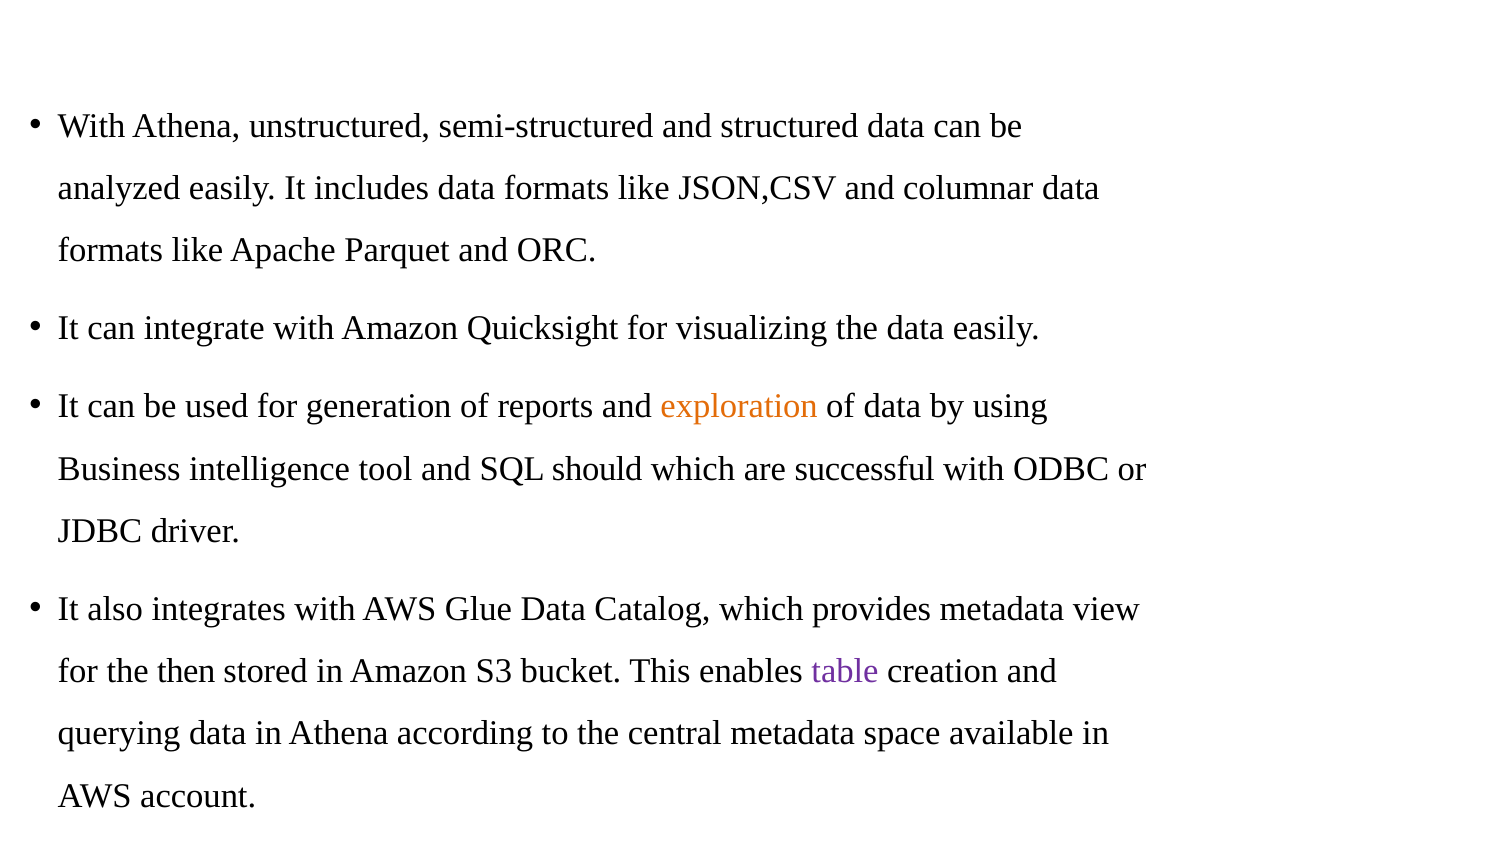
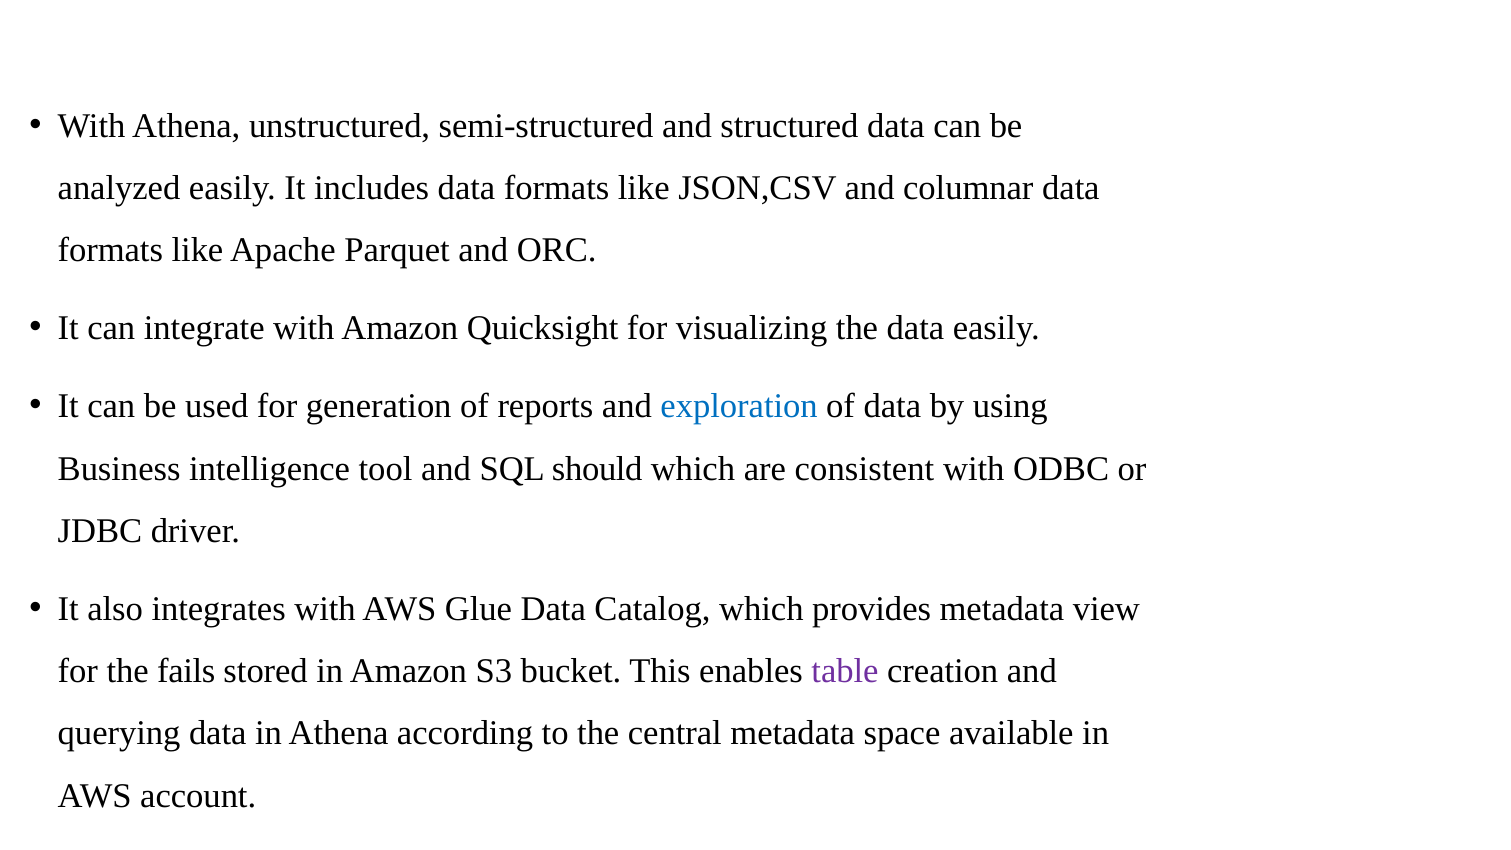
exploration colour: orange -> blue (739, 406)
successful: successful -> consistent (864, 469)
then: then -> fails (186, 671)
